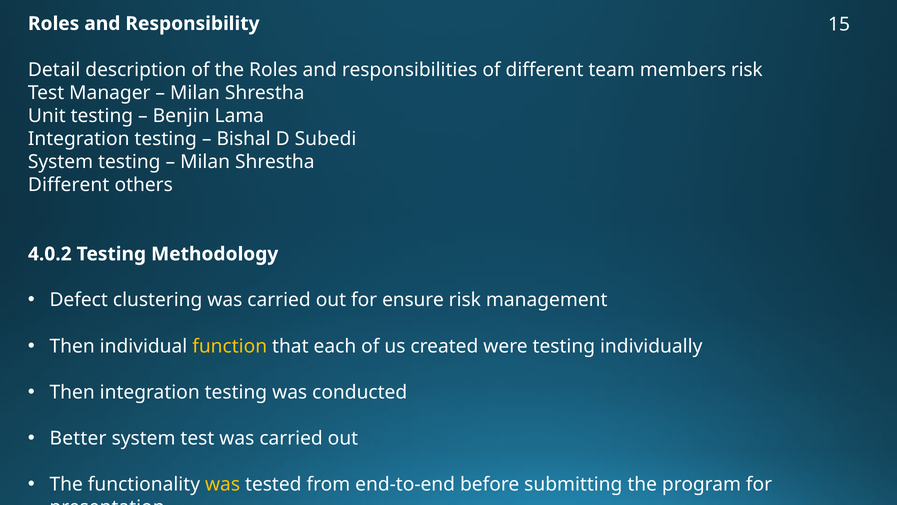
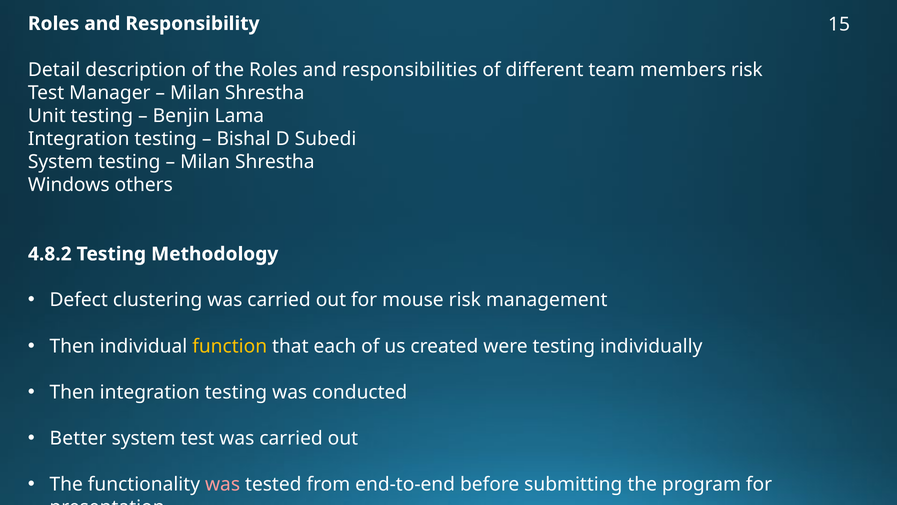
Different: Different -> Windows (69, 185)
4.0.2: 4.0.2 -> 4.8.2 (50, 254)
ensure: ensure -> mouse (413, 300)
was colour: yellow -> pink (223, 484)
